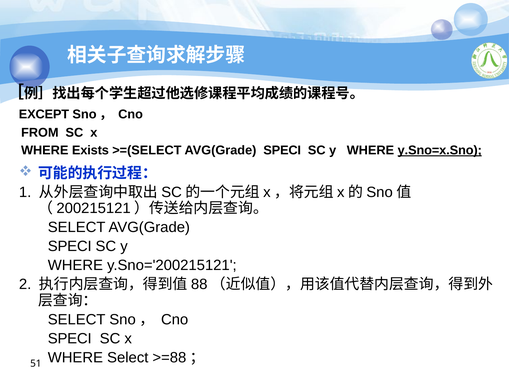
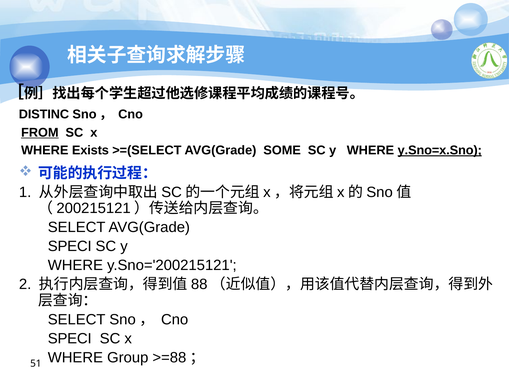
EXCEPT: EXCEPT -> DISTINC (44, 114)
FROM underline: none -> present (40, 132)
>=(SELECT AVG(Grade SPECI: SPECI -> SOME (282, 150)
WHERE Select: Select -> Group (128, 357)
